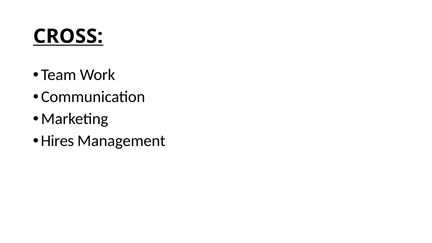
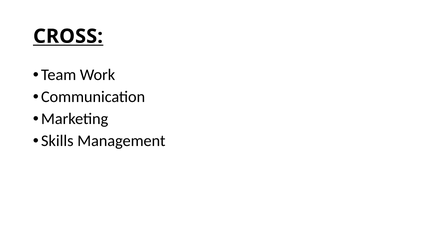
Hires: Hires -> Skills (57, 141)
